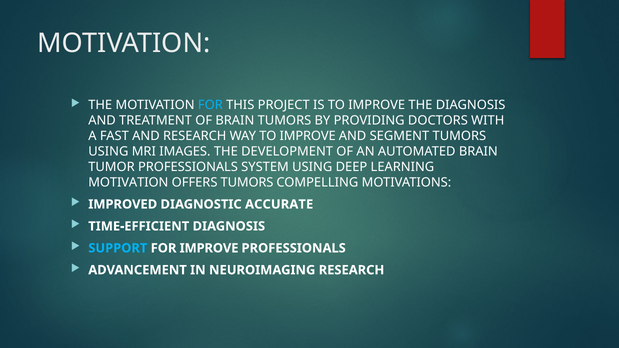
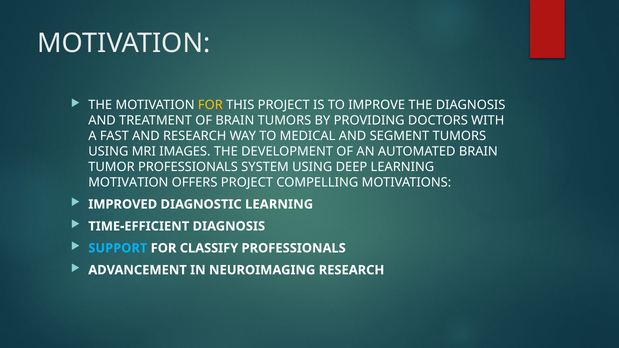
FOR colour: light blue -> yellow (210, 105)
WAY TO IMPROVE: IMPROVE -> MEDICAL (308, 136)
OFFERS TUMORS: TUMORS -> PROJECT (247, 182)
DIAGNOSTIC ACCURATE: ACCURATE -> LEARNING (279, 204)
FOR IMPROVE: IMPROVE -> CLASSIFY (209, 248)
